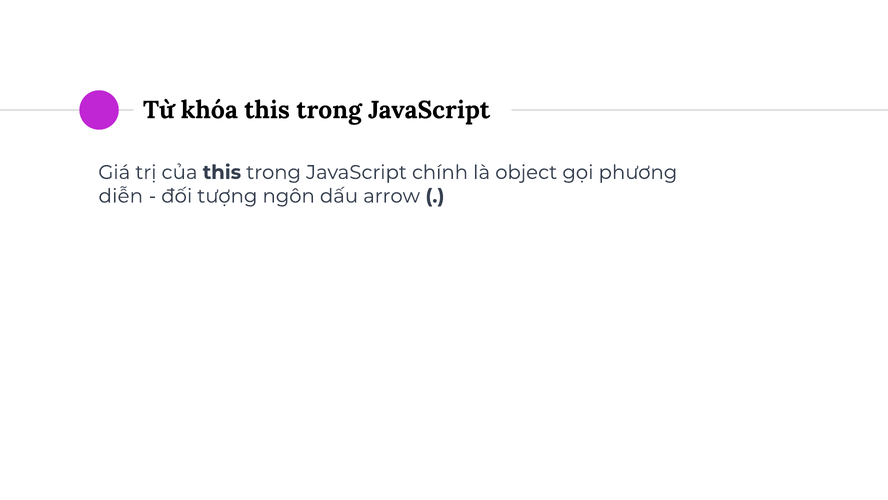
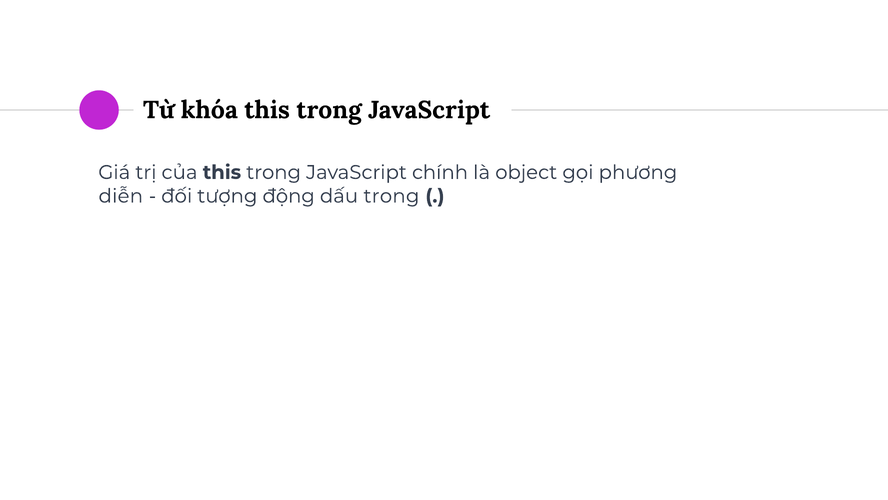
ngôn: ngôn -> động (289, 196)
dấu arrow: arrow -> trong (391, 196)
